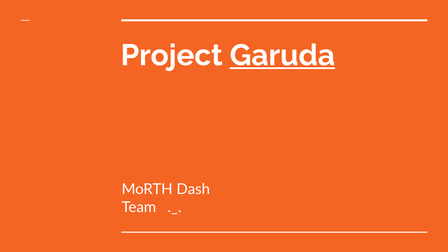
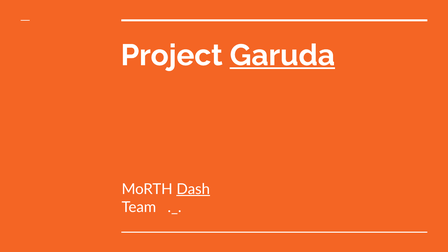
Dash underline: none -> present (193, 189)
